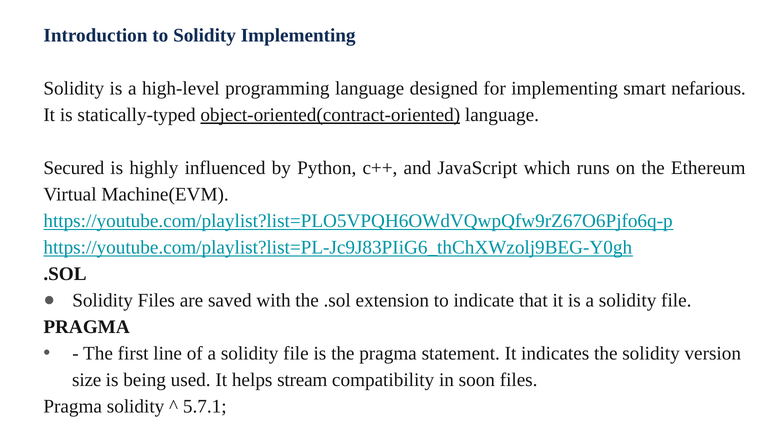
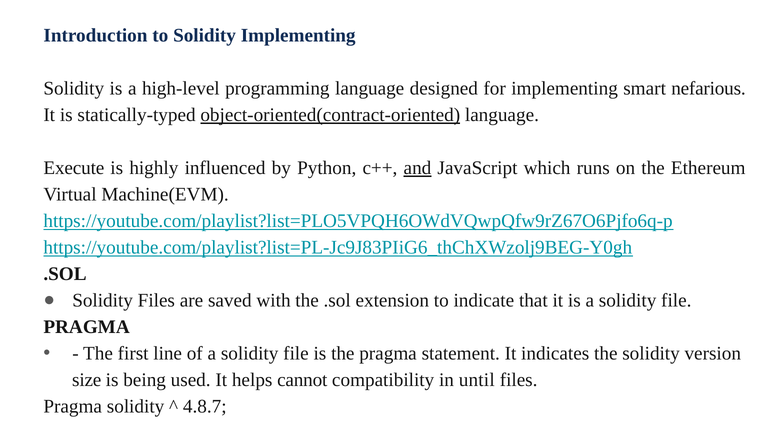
Secured: Secured -> Execute (74, 168)
and underline: none -> present (417, 168)
stream: stream -> cannot (302, 380)
soon: soon -> until (477, 380)
5.7.1: 5.7.1 -> 4.8.7 (205, 406)
